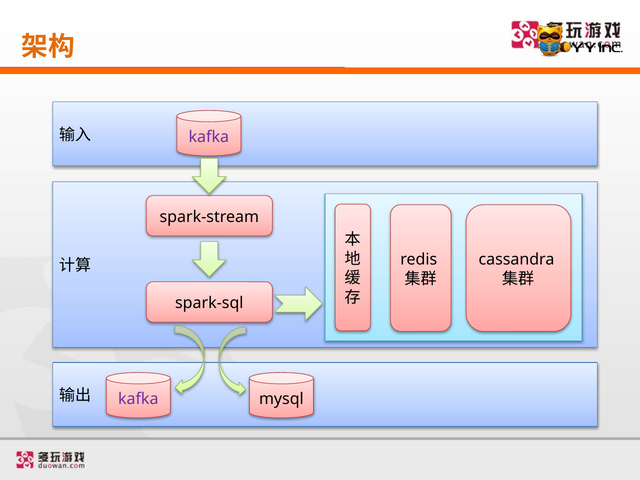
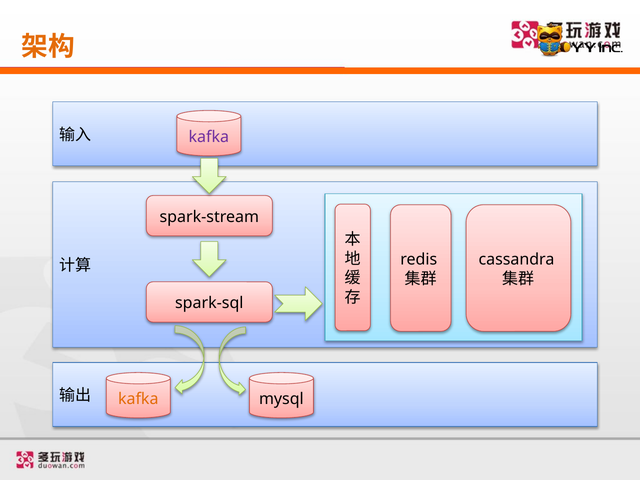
kafka colour: purple -> orange (138, 399)
